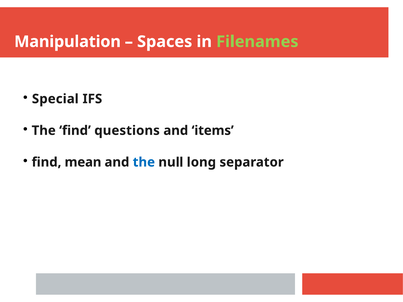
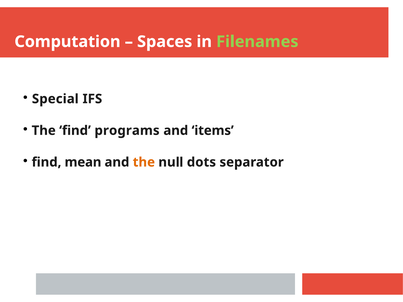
Manipulation: Manipulation -> Computation (67, 42)
questions: questions -> programs (127, 131)
the colour: blue -> orange (144, 162)
long: long -> dots (201, 162)
